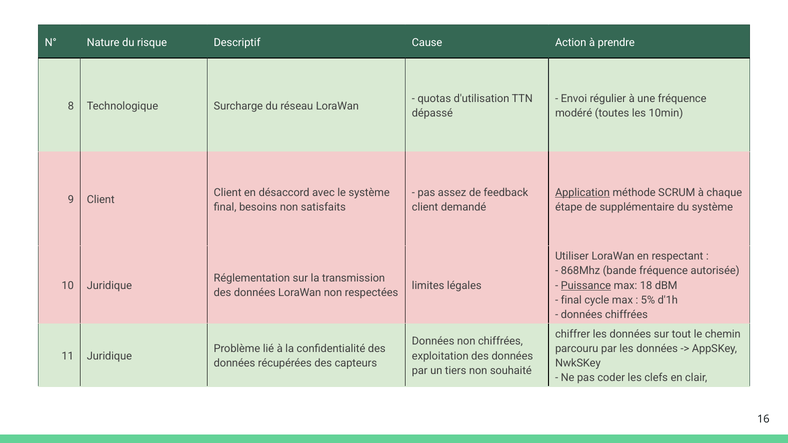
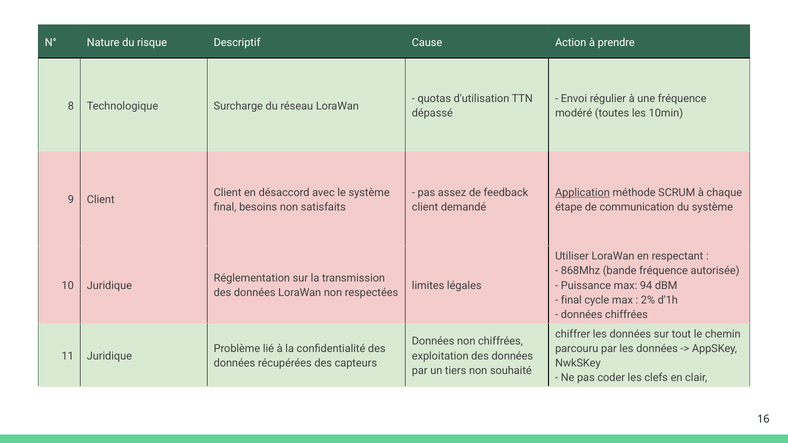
supplémentaire: supplémentaire -> communication (637, 207)
Puissance underline: present -> none (586, 286)
18: 18 -> 94 (646, 286)
5%: 5% -> 2% (648, 300)
